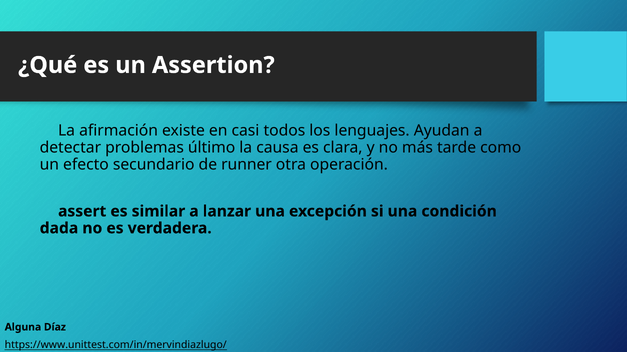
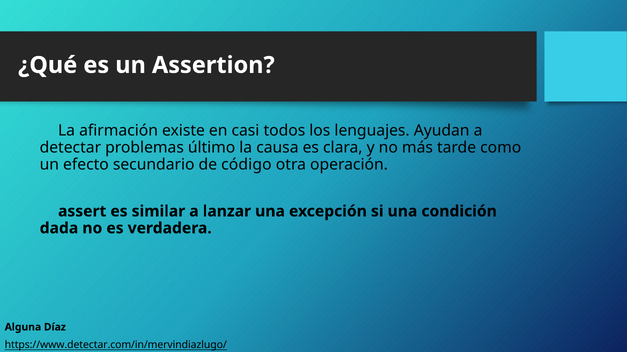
runner: runner -> código (246, 165)
https://www.unittest.com/in/mervindiazlugo/: https://www.unittest.com/in/mervindiazlugo/ -> https://www.detectar.com/in/mervindiazlugo/ (116, 346)
